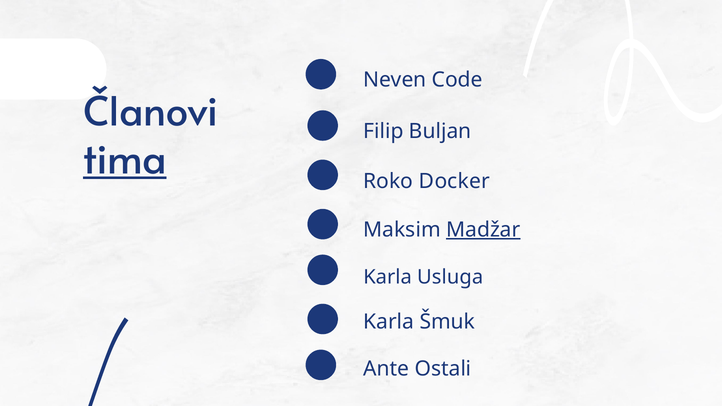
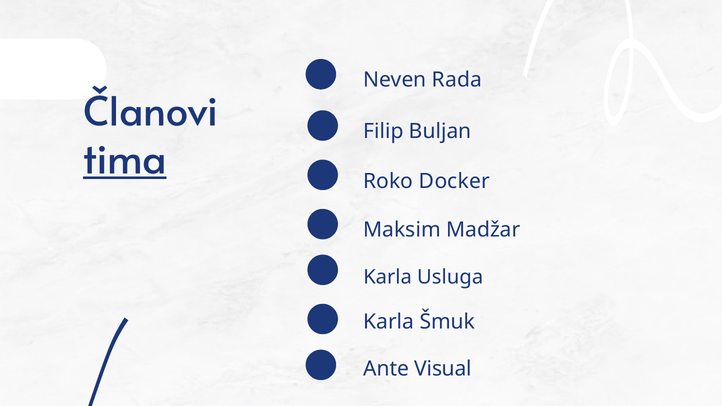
Code: Code -> Rada (457, 80)
Madžar underline: present -> none (483, 230)
Ostali: Ostali -> Visual (443, 369)
